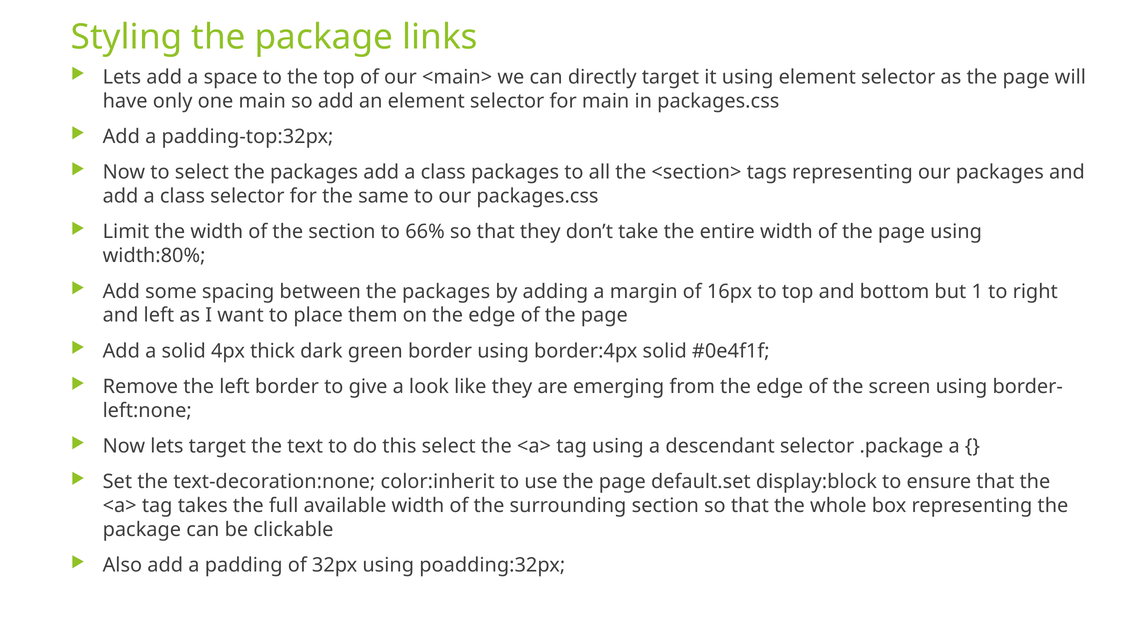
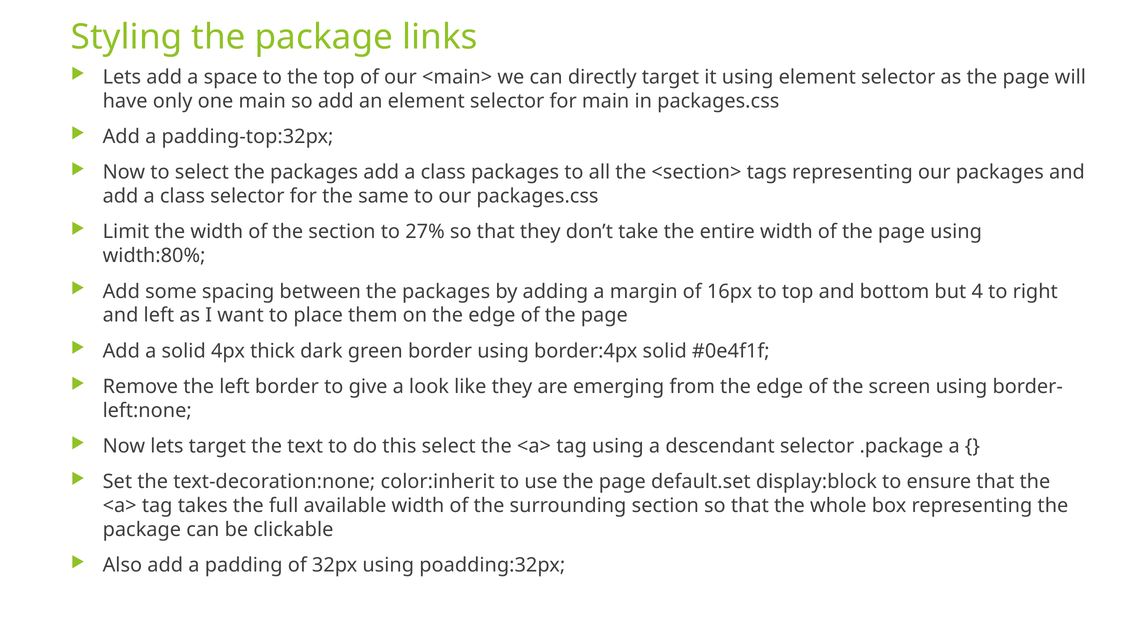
66%: 66% -> 27% (425, 232)
1: 1 -> 4 (977, 292)
